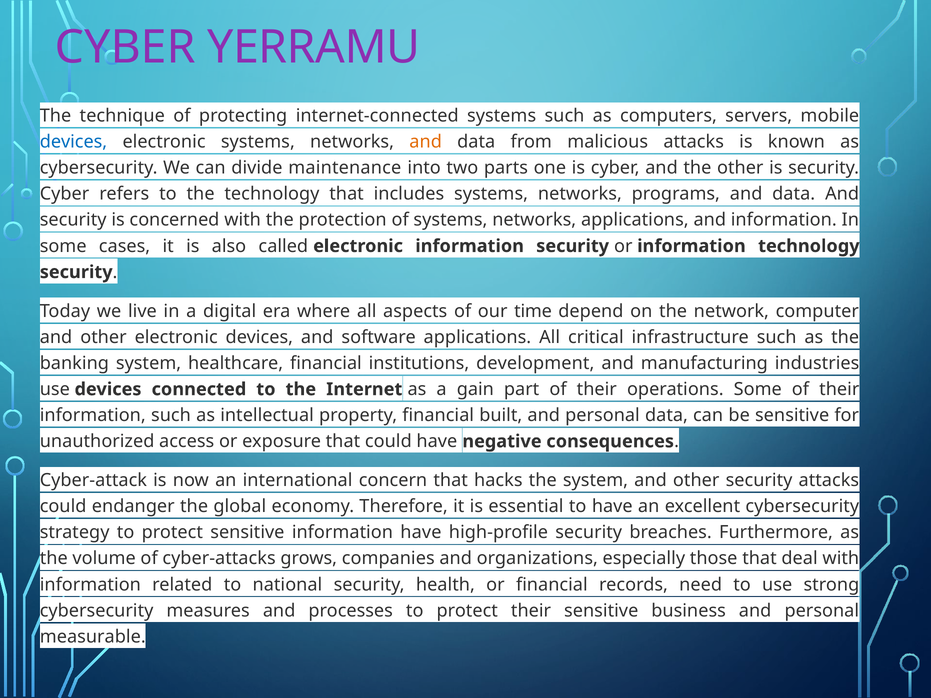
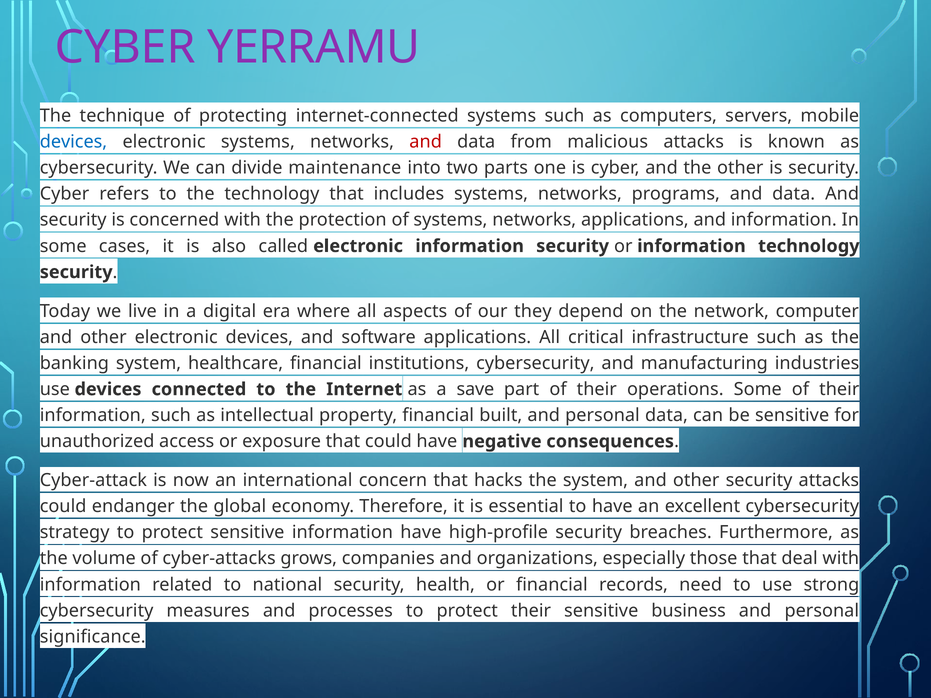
and colour: orange -> red (426, 142)
time: time -> they (533, 311)
institutions development: development -> cybersecurity (535, 363)
gain: gain -> save (475, 389)
measurable: measurable -> significance (93, 637)
